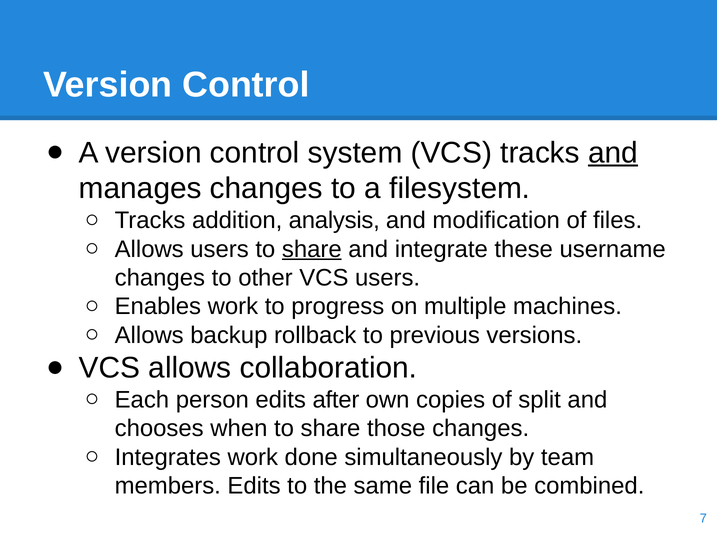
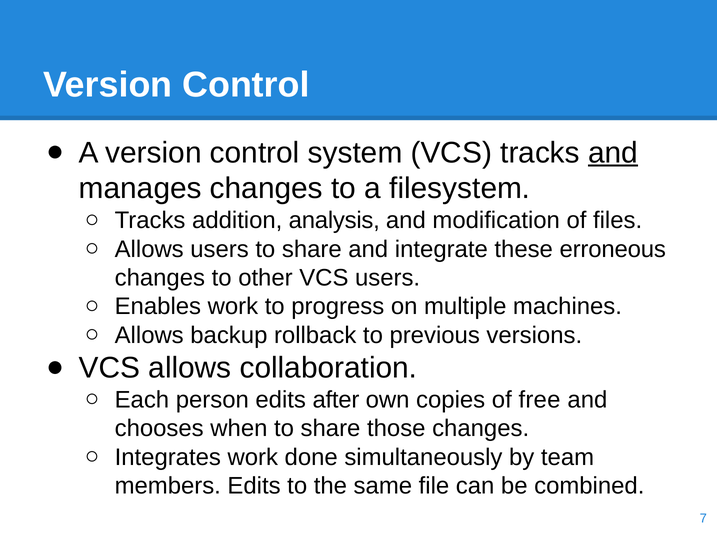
share underline: present -> none (312, 249)
username: username -> erroneous (613, 249)
split: split -> free (539, 400)
